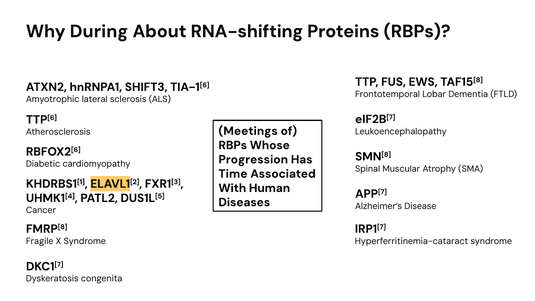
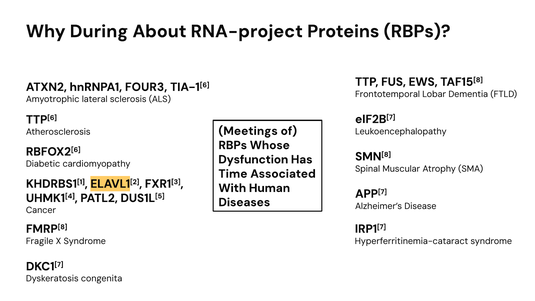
RNA-shifting: RNA-shifting -> RNA-project (247, 31)
SHIFT3: SHIFT3 -> FOUR3 (146, 87)
Progression: Progression -> Dysfunction (253, 159)
